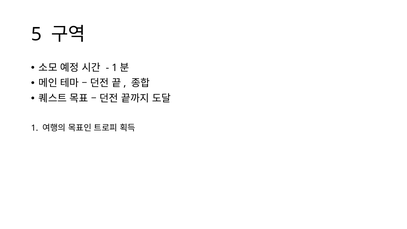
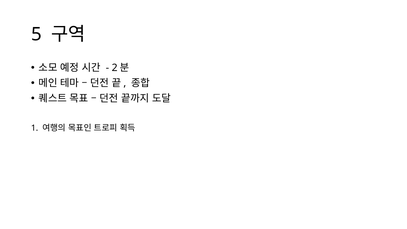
1: 1 -> 2 (115, 68)
